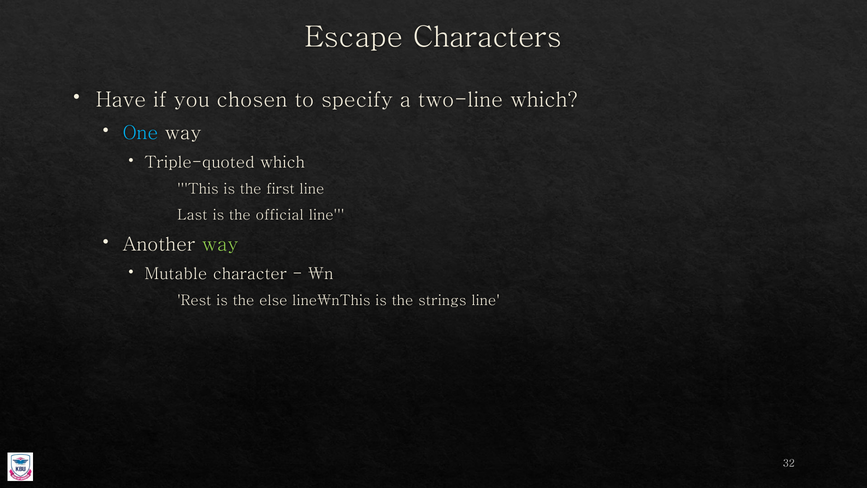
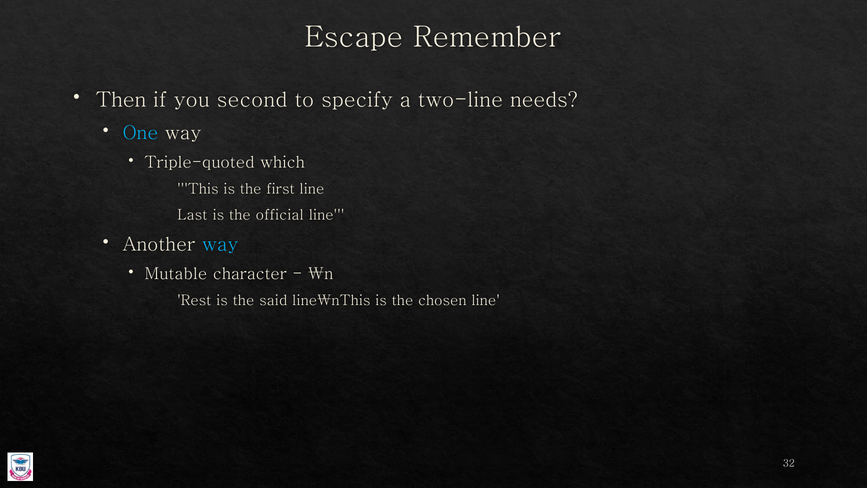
Characters: Characters -> Remember (487, 37)
Have: Have -> Then (121, 100)
chosen: chosen -> second (252, 100)
two-line which: which -> needs (544, 100)
way colour: light green -> light blue (220, 244)
else: else -> said (273, 300)
strings: strings -> chosen (442, 300)
